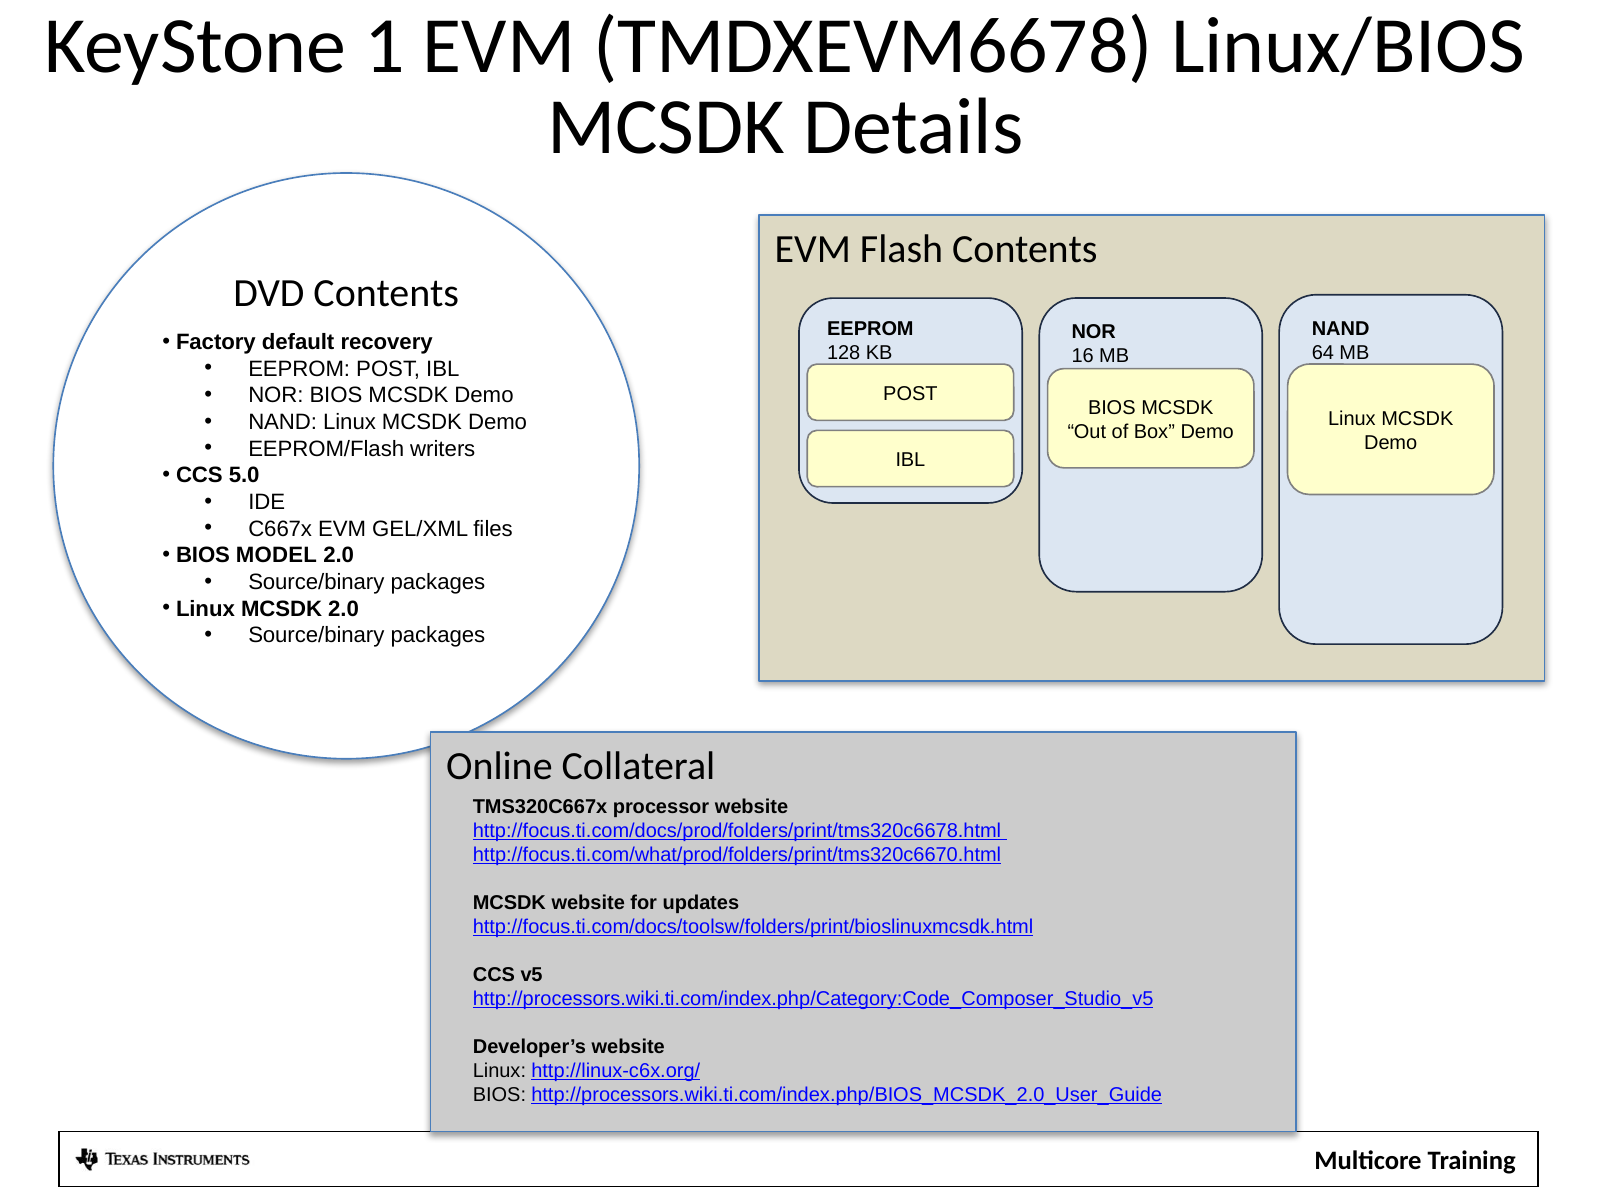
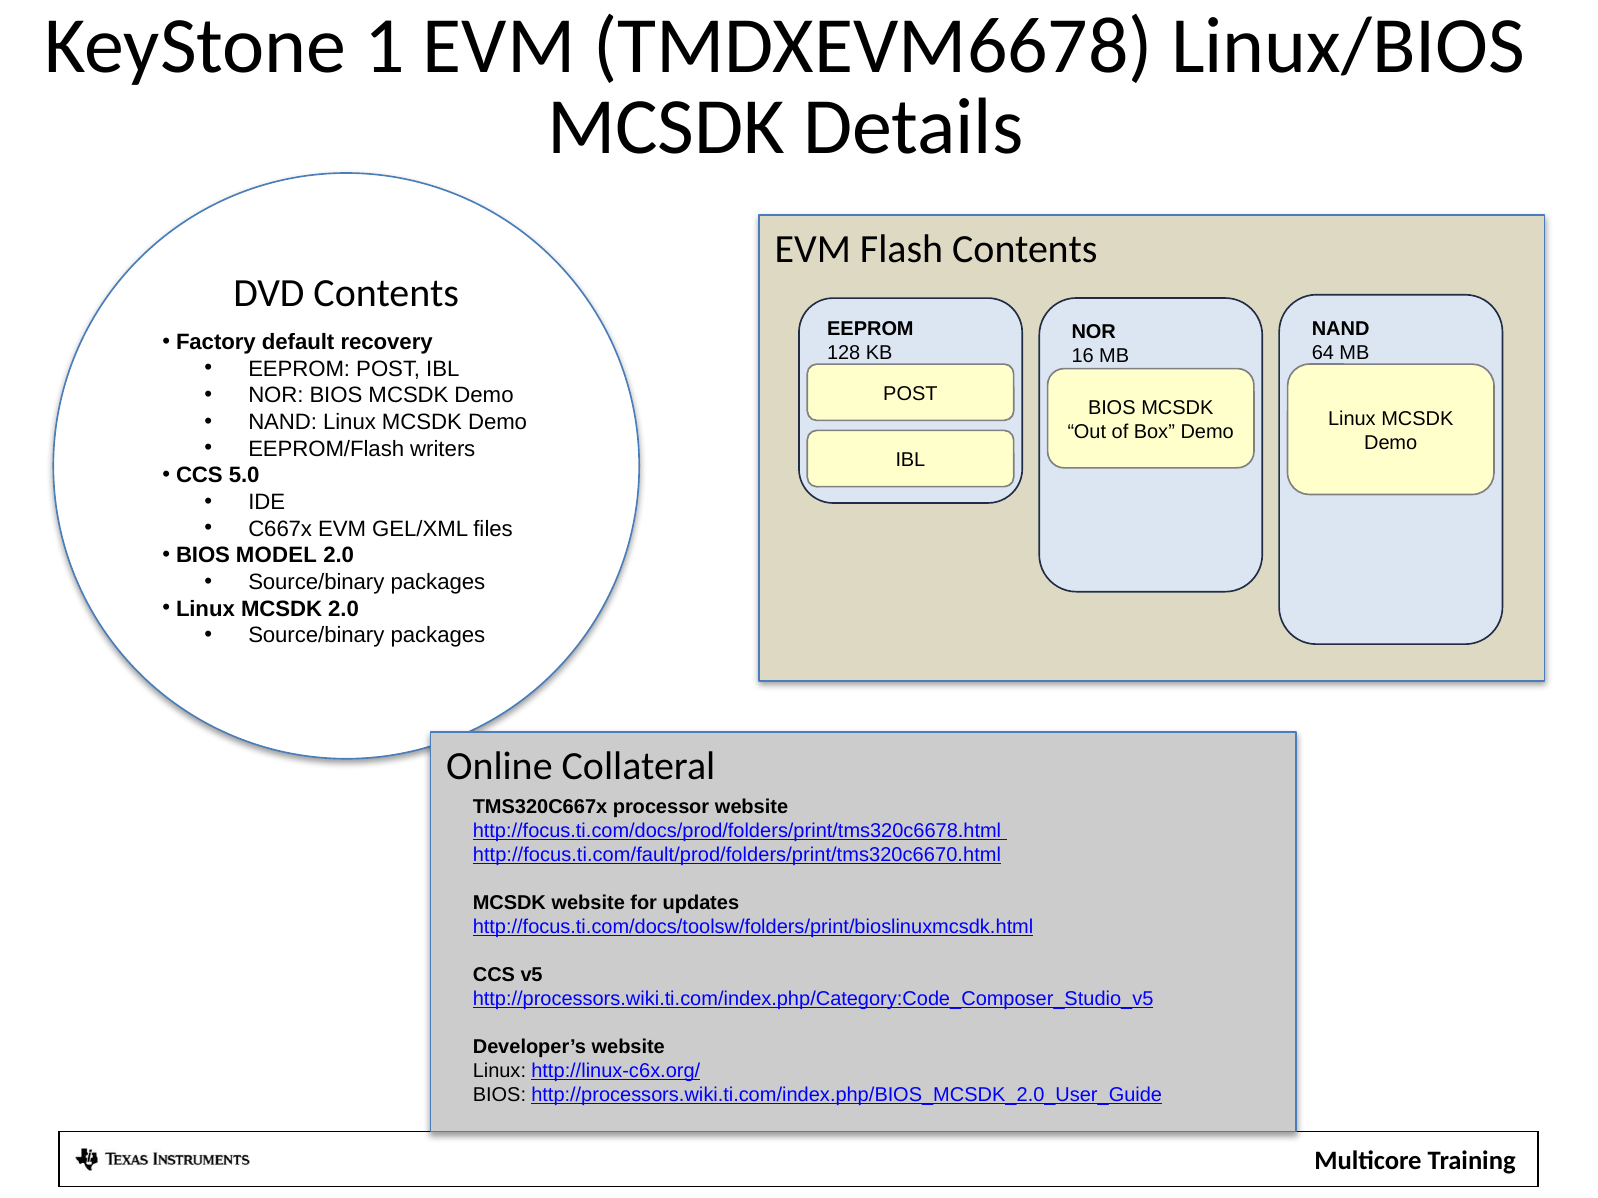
http://focus.ti.com/what/prod/folders/print/tms320c6670.html: http://focus.ti.com/what/prod/folders/print/tms320c6670.html -> http://focus.ti.com/fault/prod/folders/print/tms320c6670.html (737, 855)
